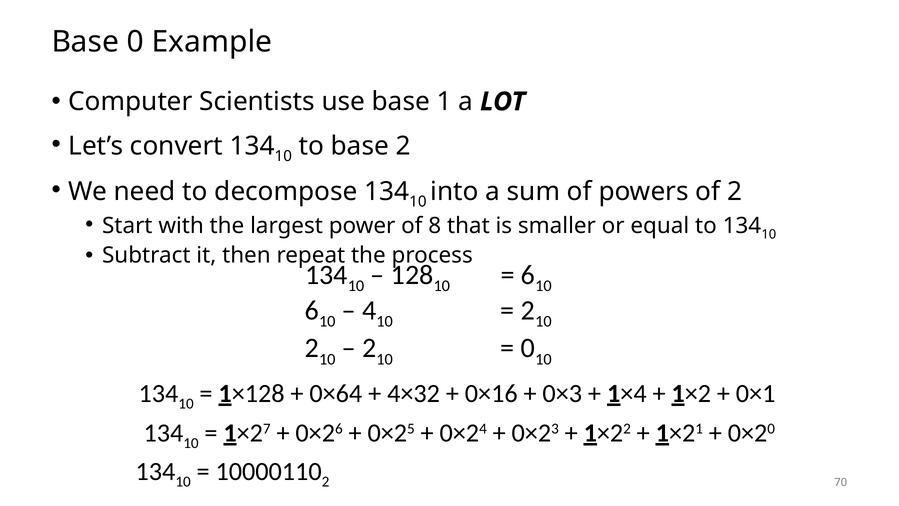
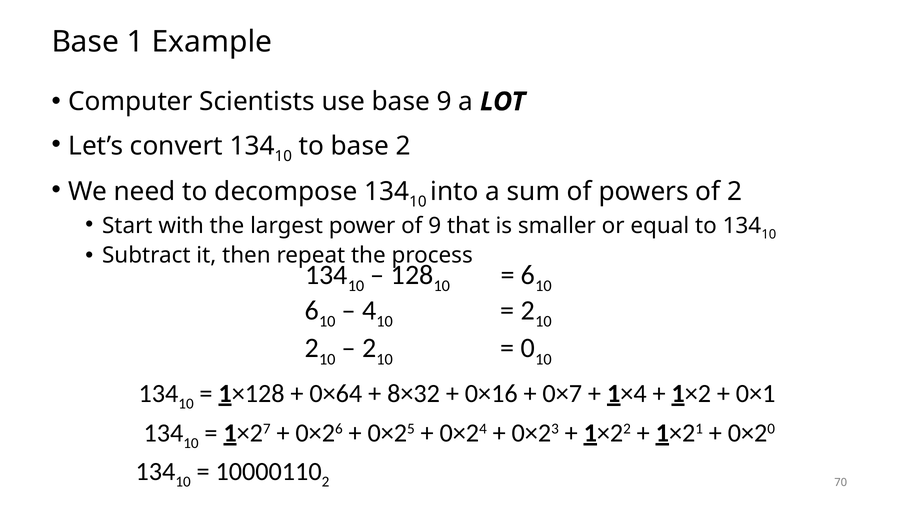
Base 0: 0 -> 1 (135, 42)
base 1: 1 -> 9 (444, 102)
of 8: 8 -> 9 (435, 226)
4×32: 4×32 -> 8×32 (414, 393)
0×3: 0×3 -> 0×7 (562, 393)
